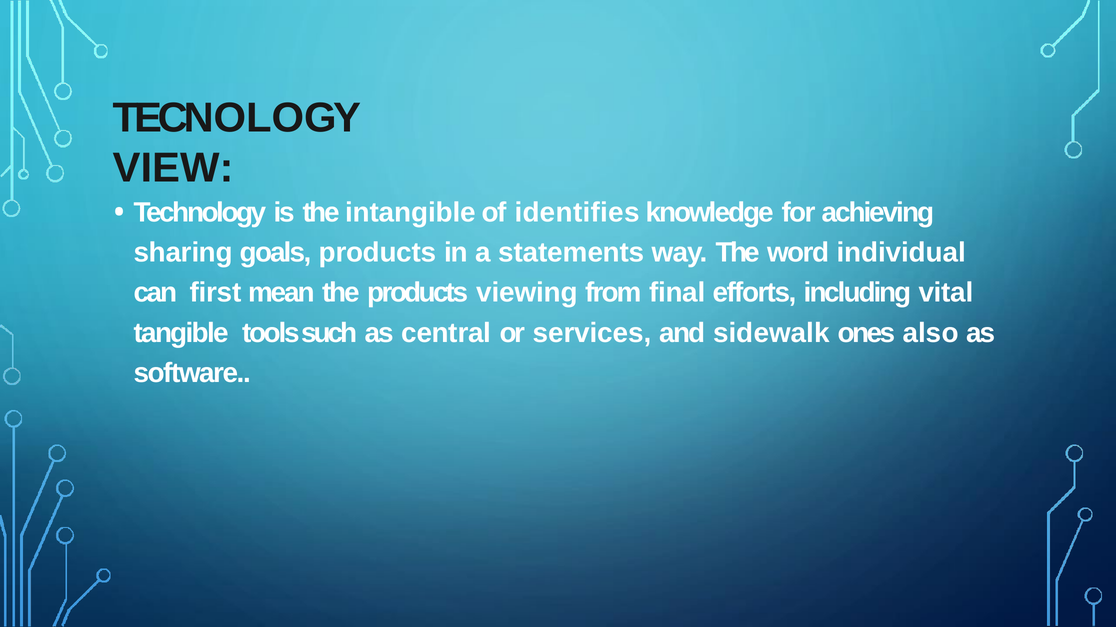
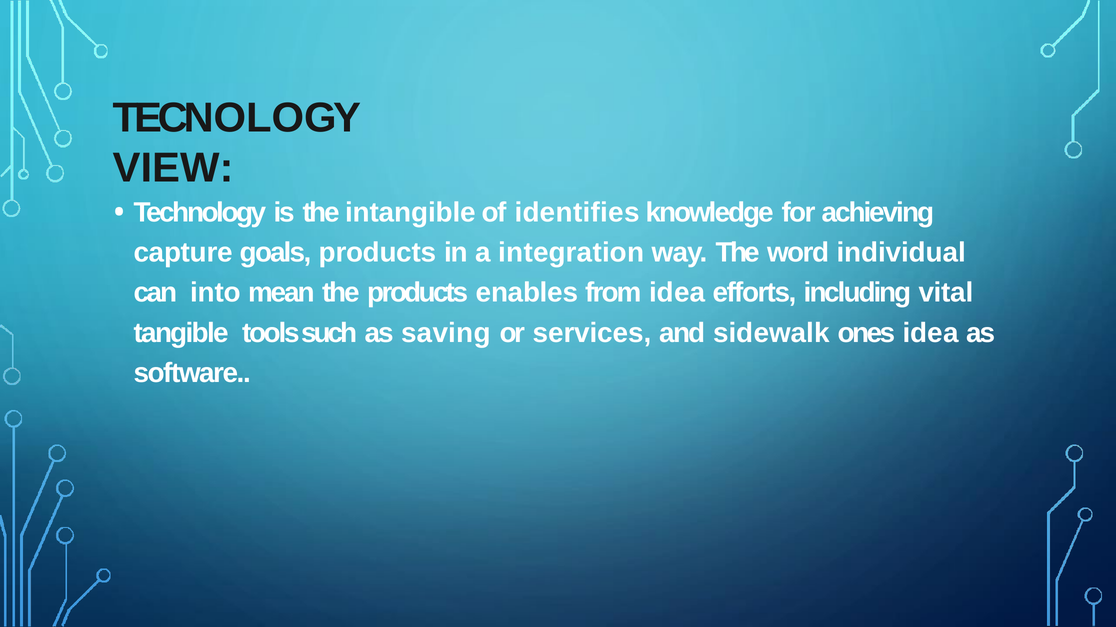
sharing: sharing -> capture (183, 253)
statements: statements -> integration (571, 253)
first: first -> into (215, 293)
viewing: viewing -> enables (527, 293)
from final: final -> idea (677, 293)
central: central -> saving (446, 333)
ones also: also -> idea (931, 333)
